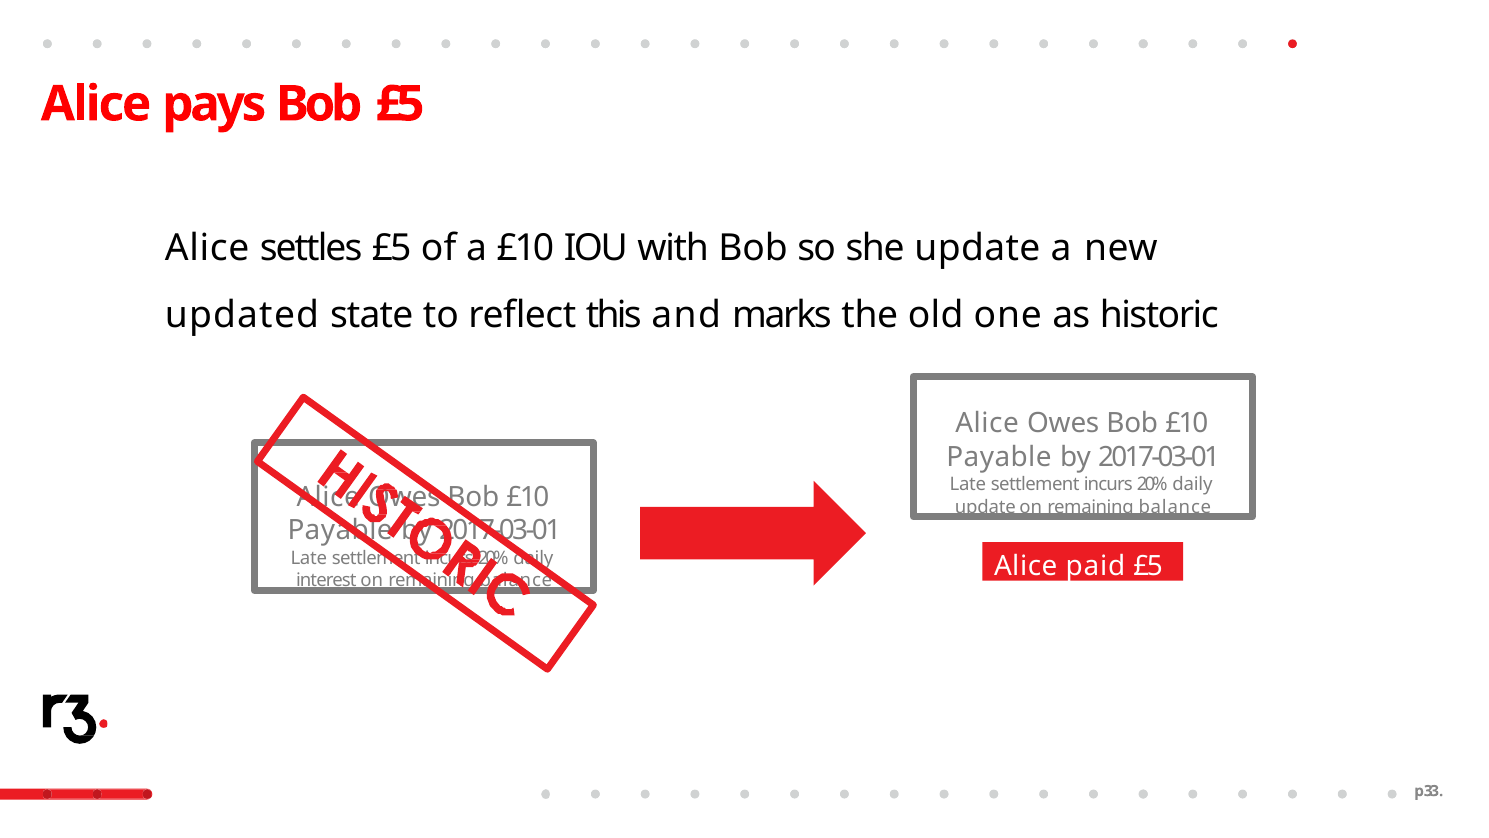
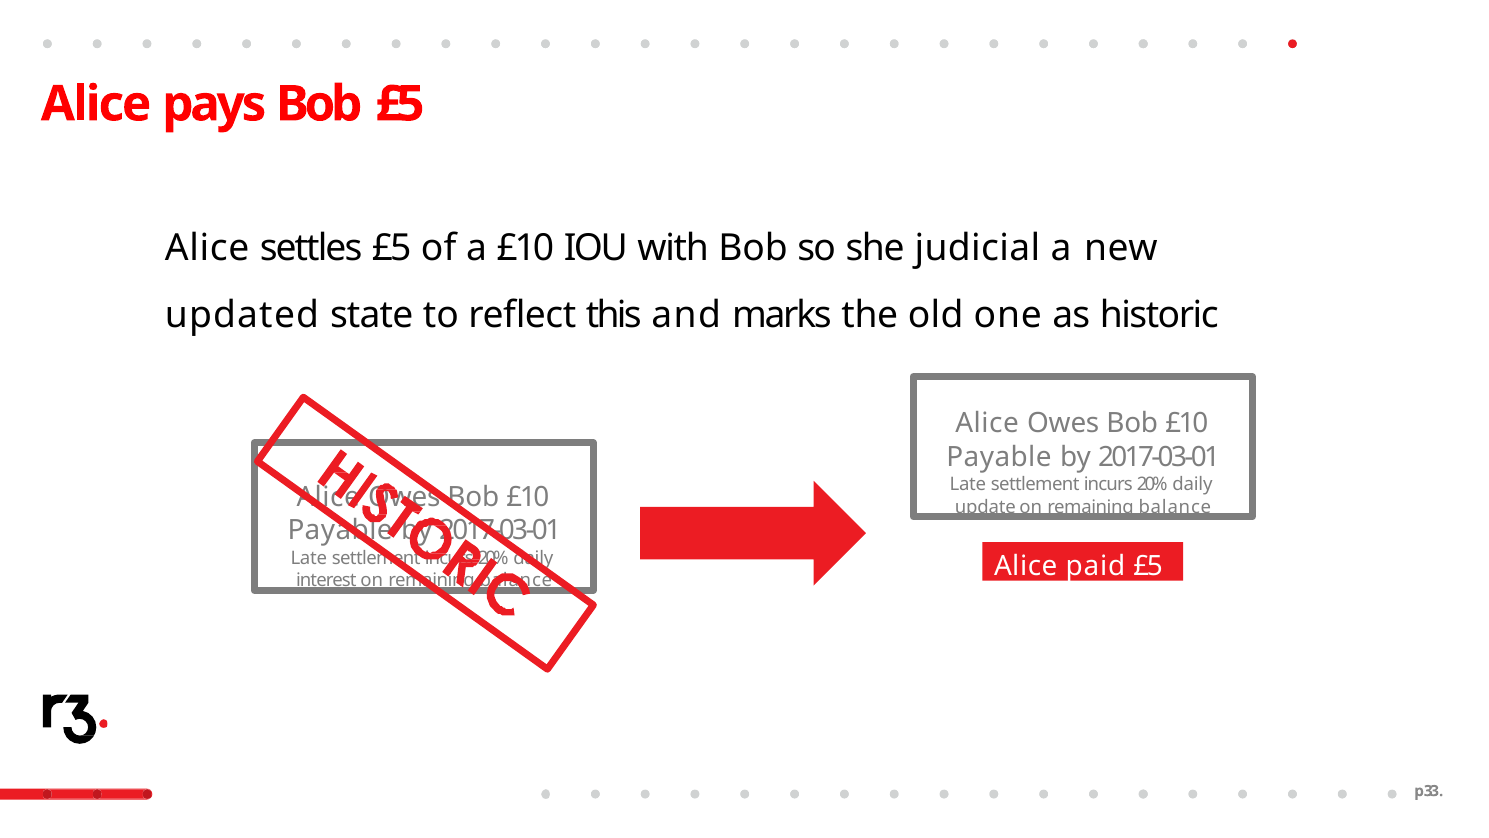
she update: update -> judicial (977, 248)
